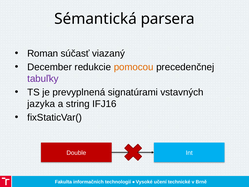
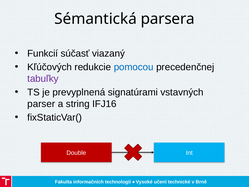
Roman: Roman -> Funkcií (43, 53)
December: December -> Kľúčových (50, 67)
pomocou colour: orange -> blue (134, 67)
jazyka: jazyka -> parser (41, 104)
